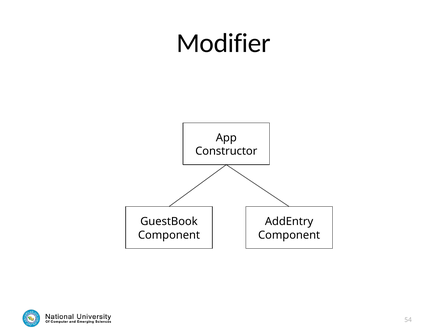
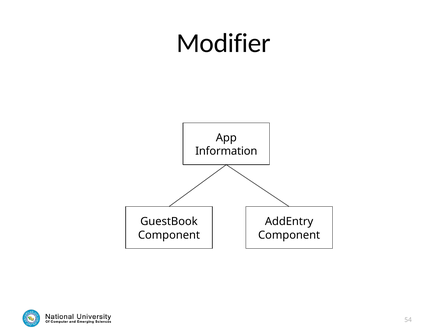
Constructor: Constructor -> Information (226, 151)
